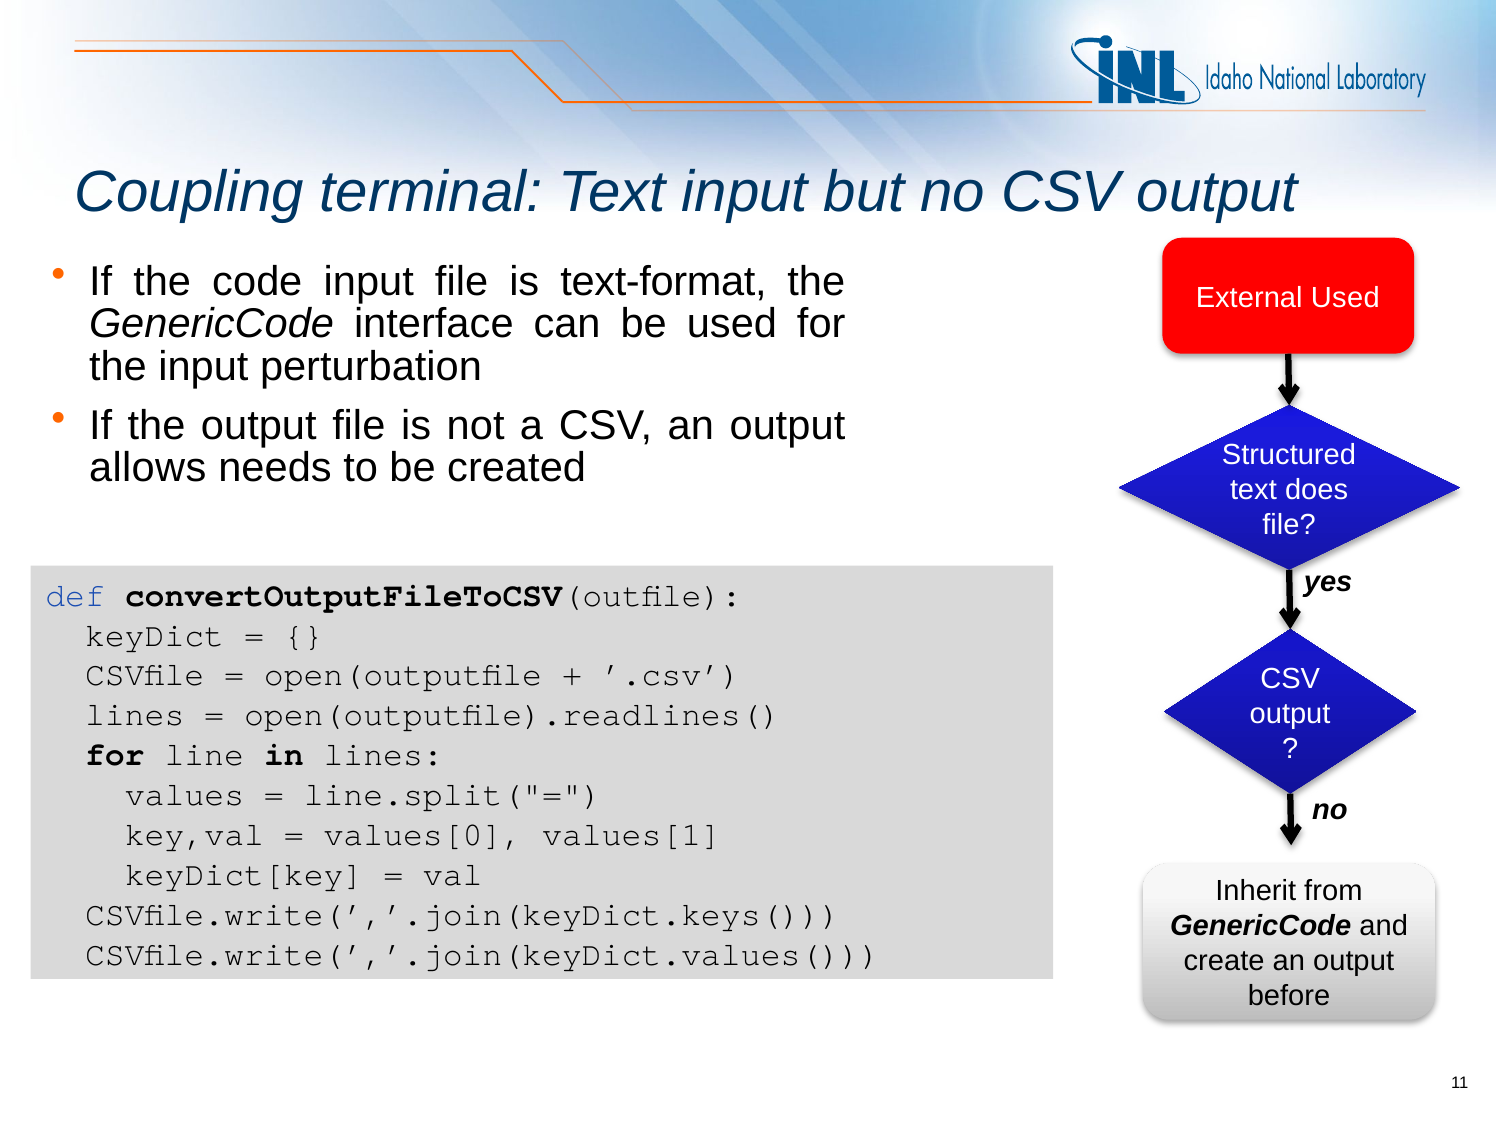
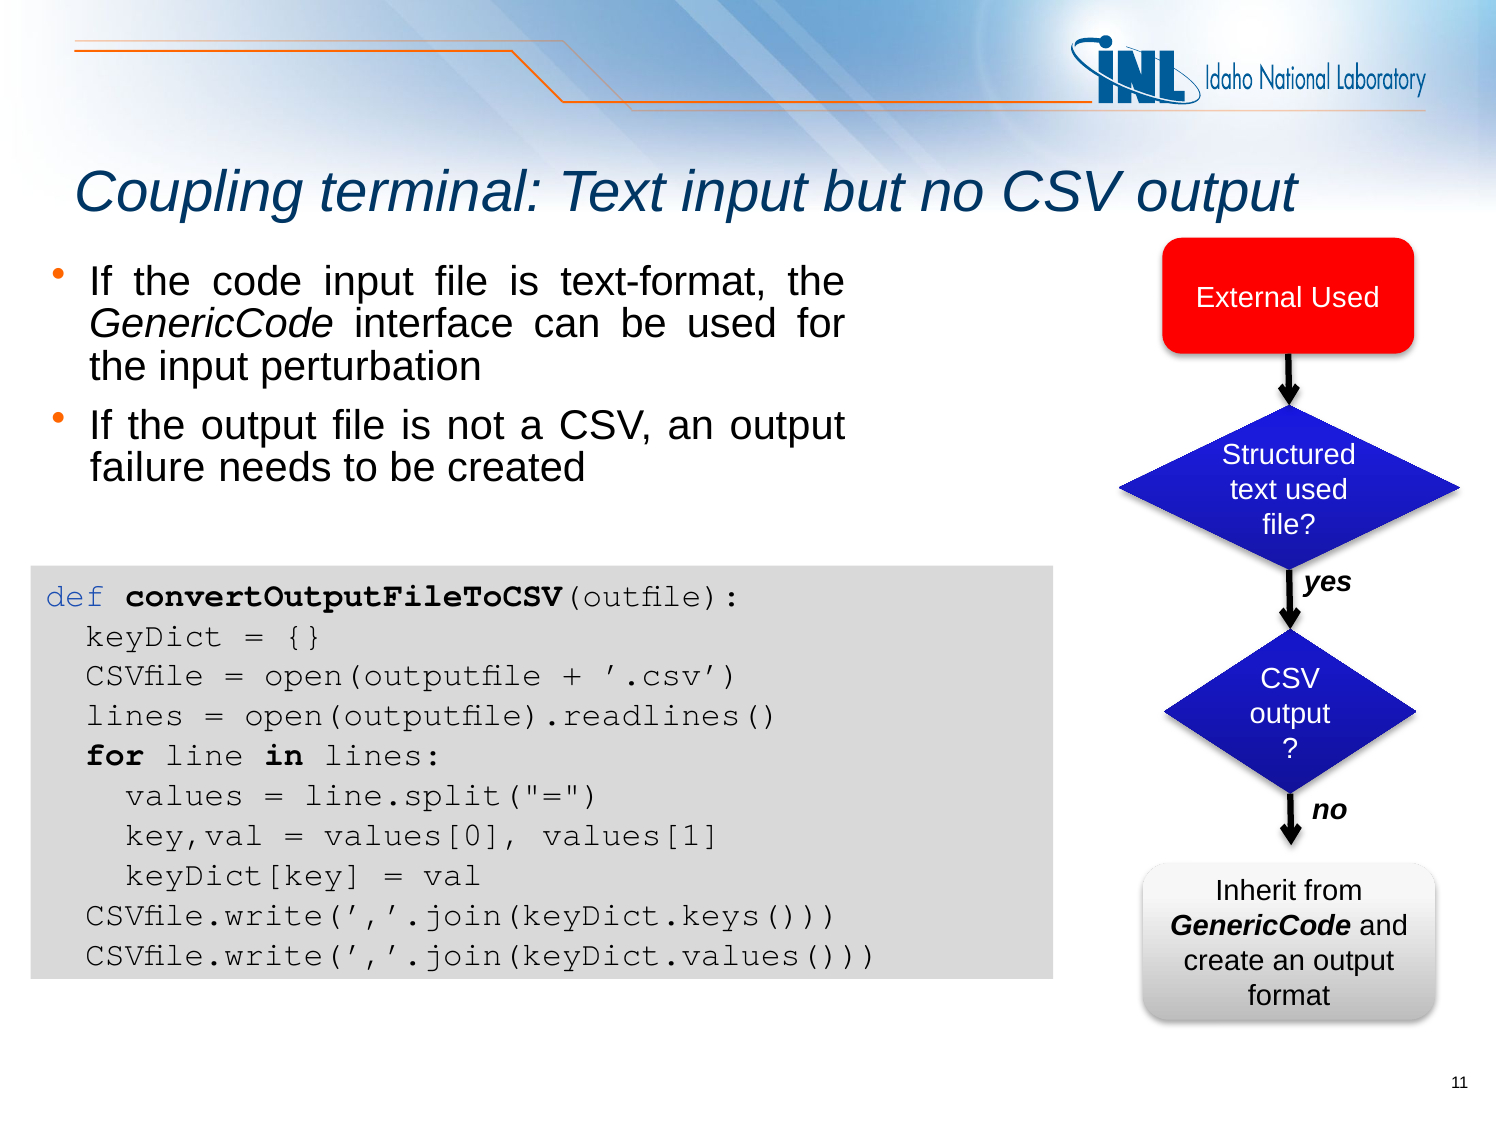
allows: allows -> failure (148, 468)
text does: does -> used (1317, 490)
before: before -> format (1289, 996)
